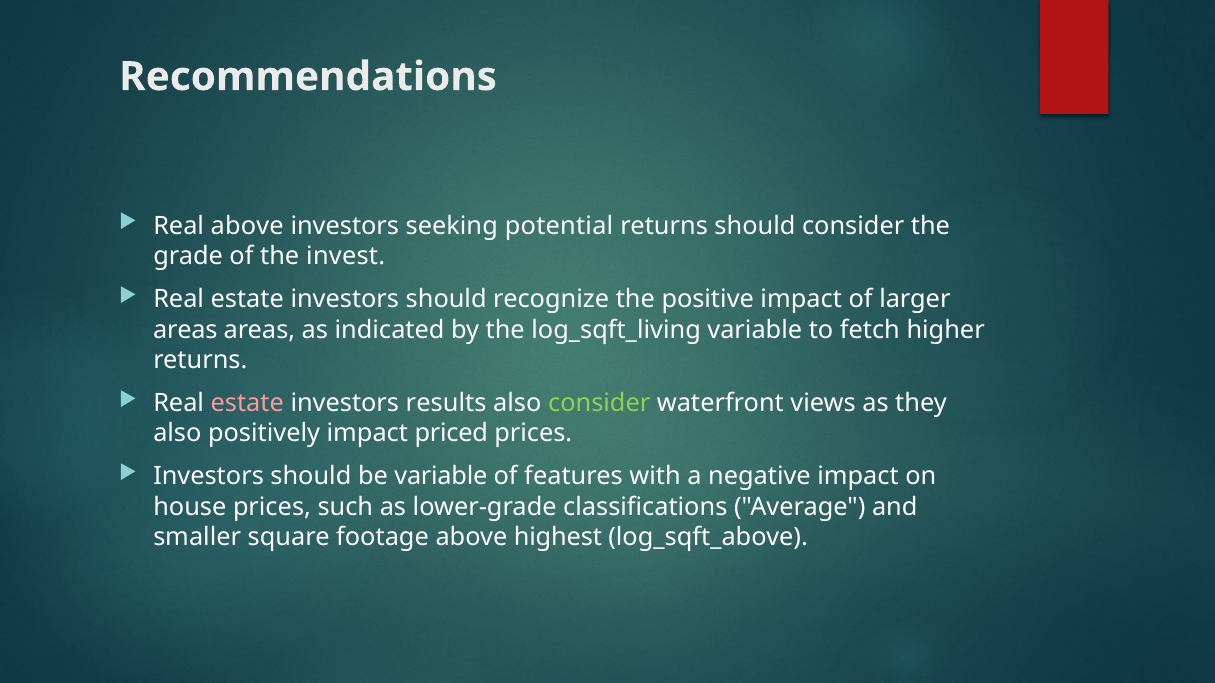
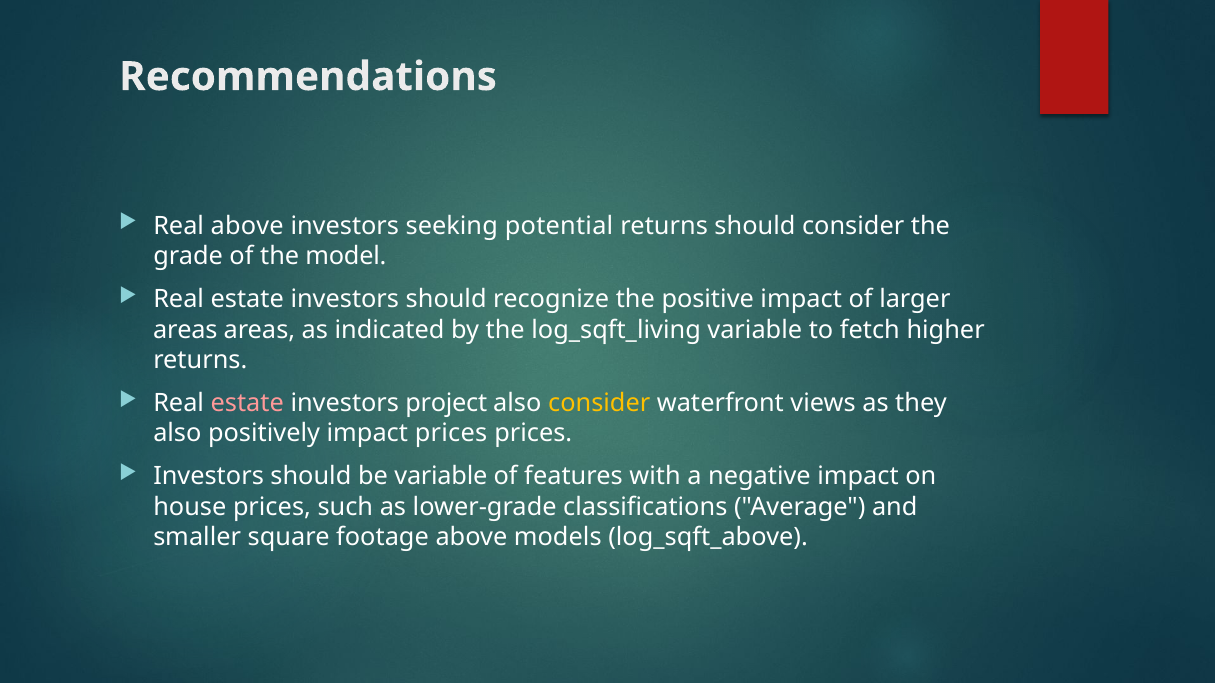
invest: invest -> model (346, 257)
results: results -> project (446, 403)
consider colour: light green -> yellow (599, 403)
impact priced: priced -> prices (451, 434)
highest: highest -> models (558, 538)
